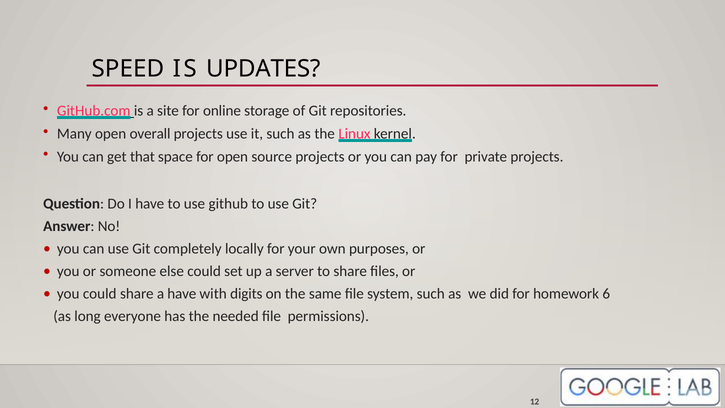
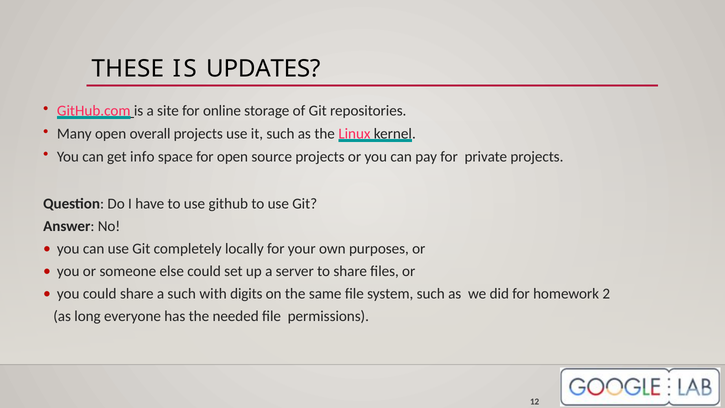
SPEED: SPEED -> THESE (128, 69)
that: that -> info (142, 157)
a have: have -> such (182, 294)
6: 6 -> 2 (606, 294)
